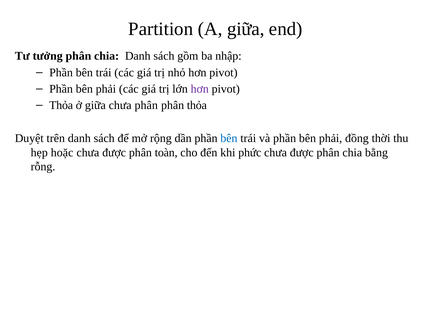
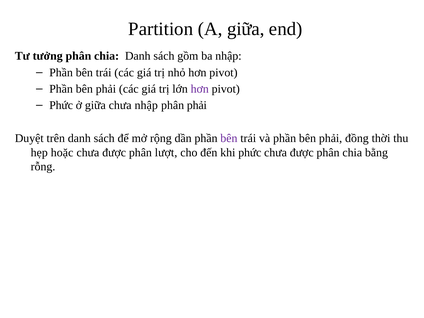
Thỏa: Thỏa -> Phức (61, 105)
chưa phân: phân -> nhập (146, 105)
phân thỏa: thỏa -> phải (197, 105)
bên colour: blue -> purple (229, 138)
toàn: toàn -> lượt (166, 153)
